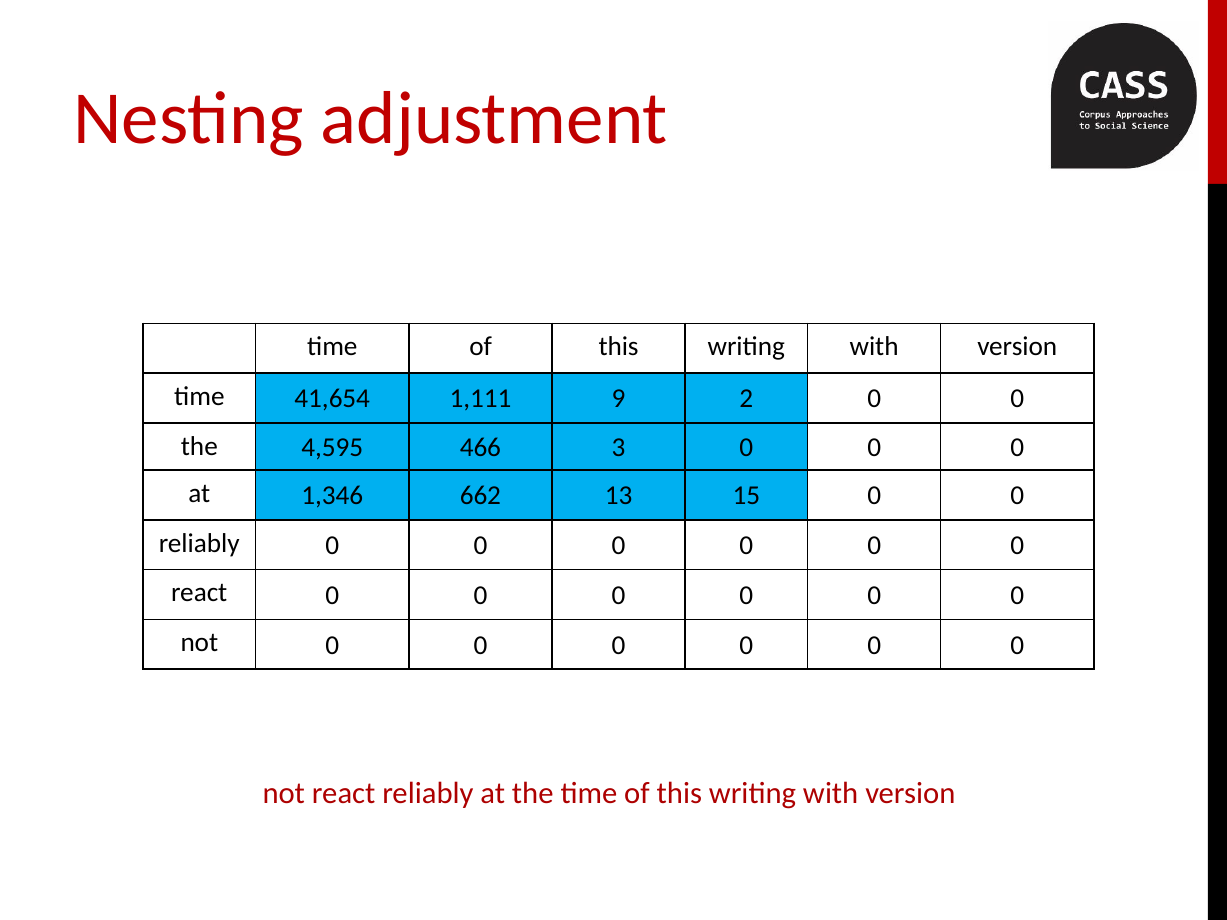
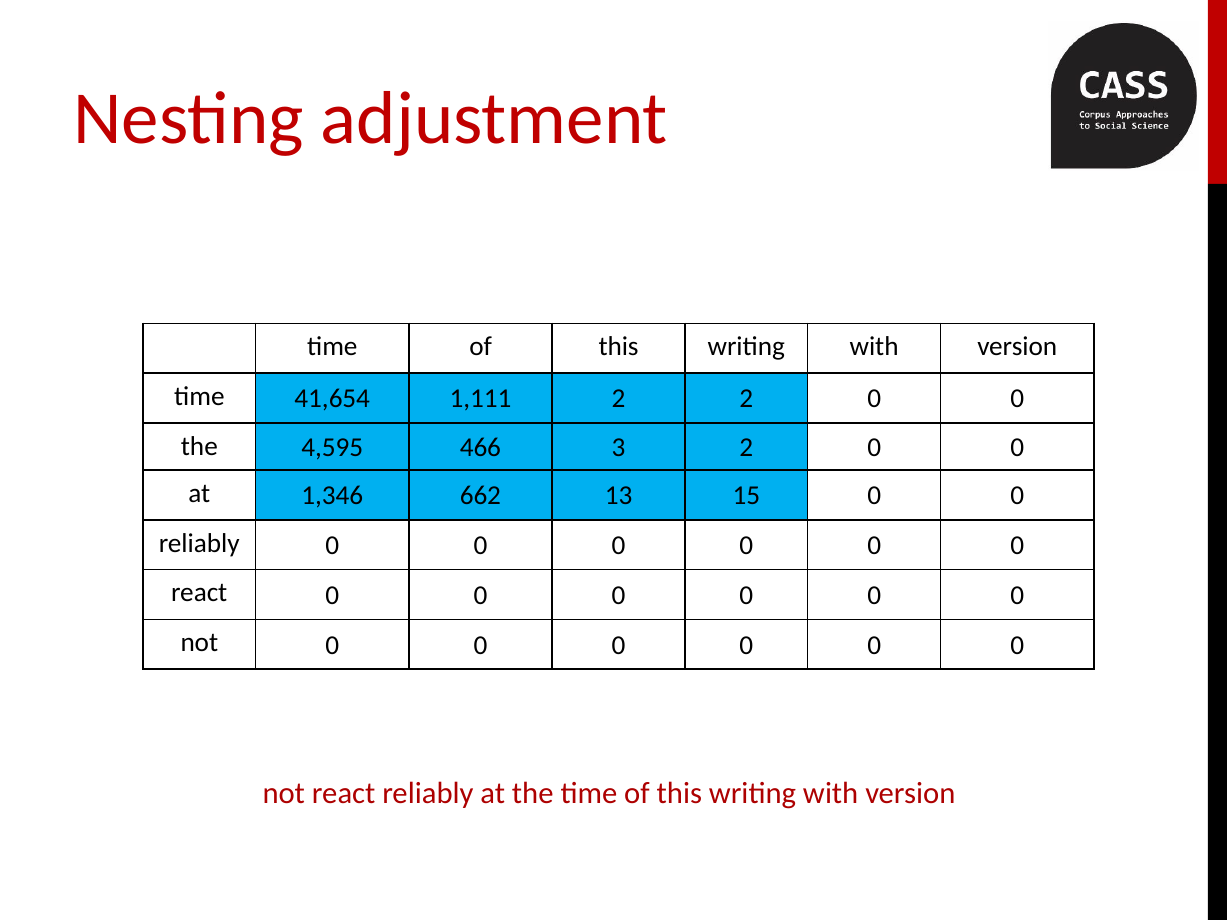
1,111 9: 9 -> 2 (619, 399)
3 0: 0 -> 2 (746, 448)
